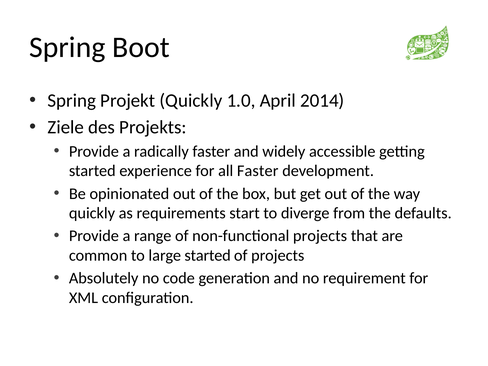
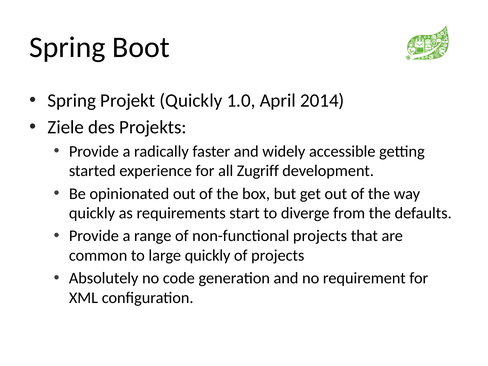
all Faster: Faster -> Zugriff (258, 171)
large started: started -> quickly (208, 255)
